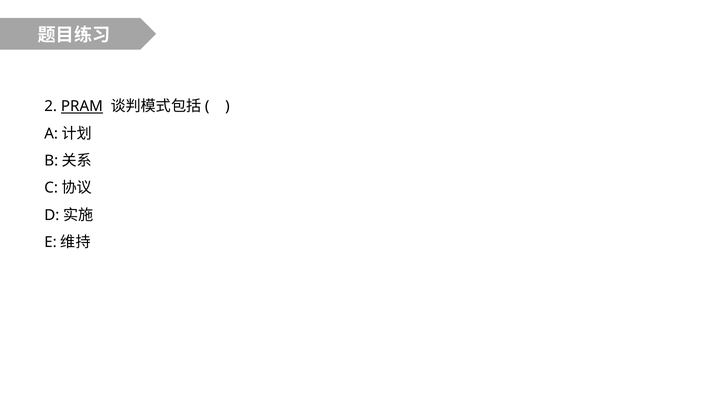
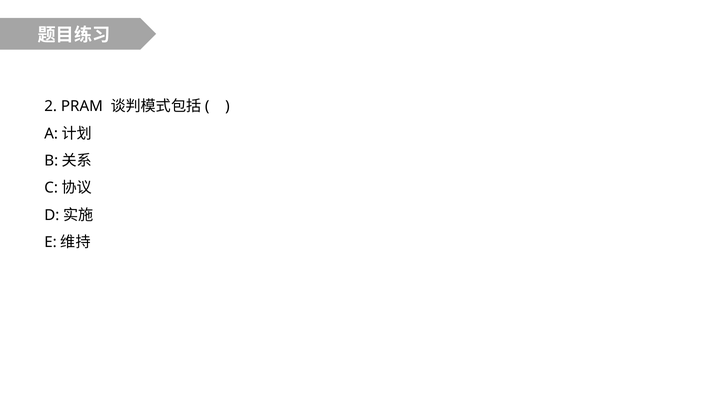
PRAM underline: present -> none (82, 106)
